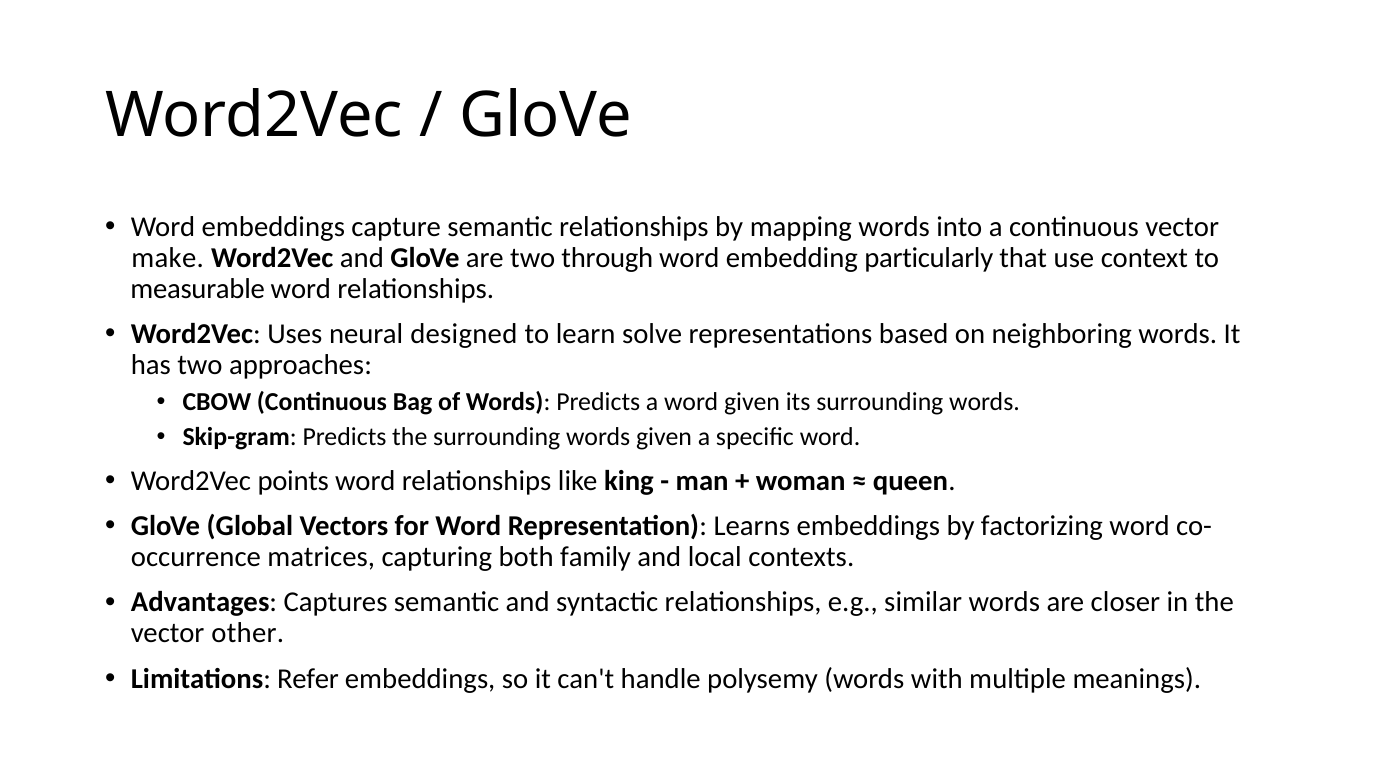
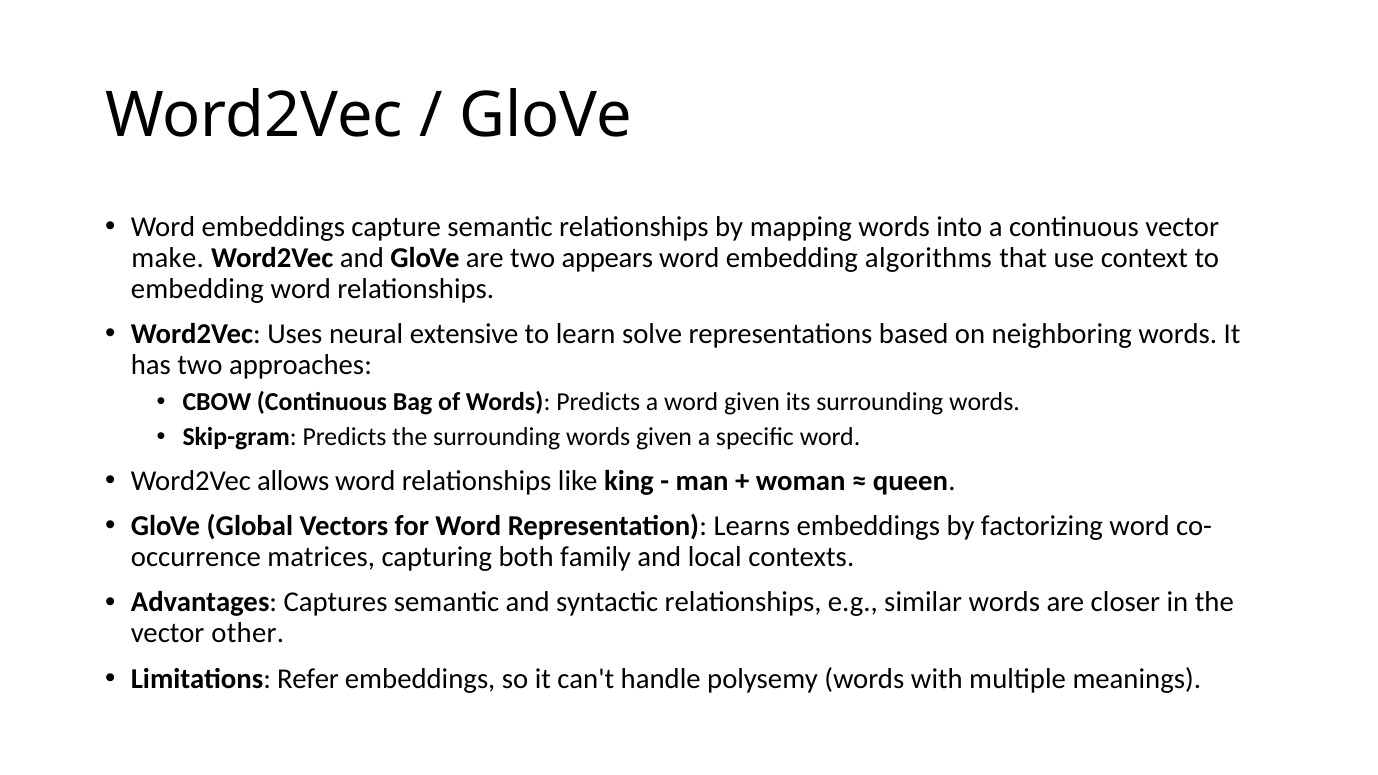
through: through -> appears (607, 258)
particularly: particularly -> algorithms (928, 258)
measurable: measurable -> embedding (197, 289)
designed: designed -> extensive (464, 334)
points: points -> allows (293, 481)
